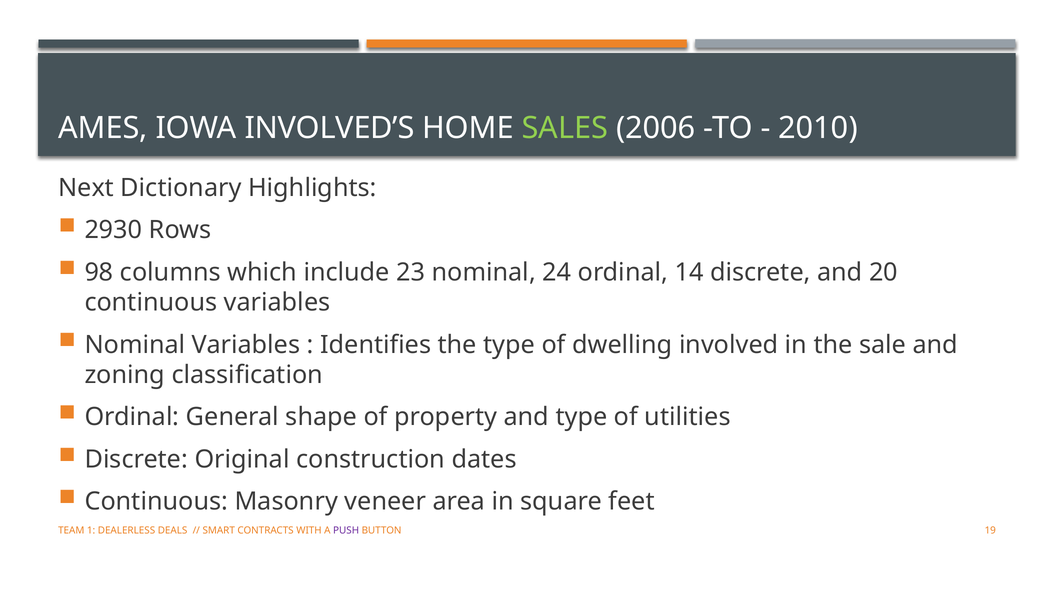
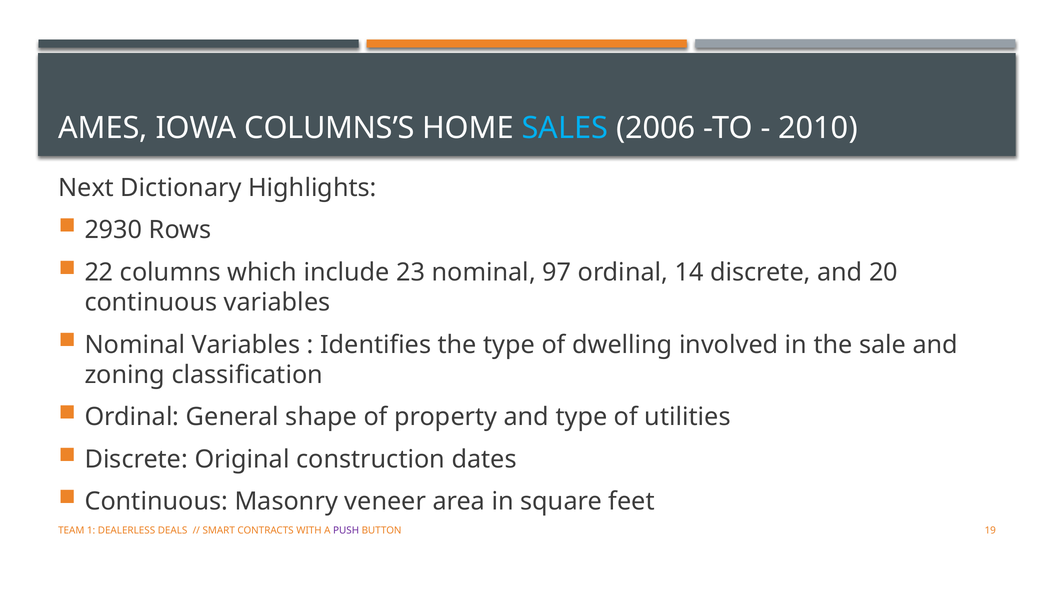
INVOLVED’S: INVOLVED’S -> COLUMNS’S (329, 128)
SALES colour: light green -> light blue (565, 128)
98: 98 -> 22 (99, 272)
24: 24 -> 97 (557, 272)
